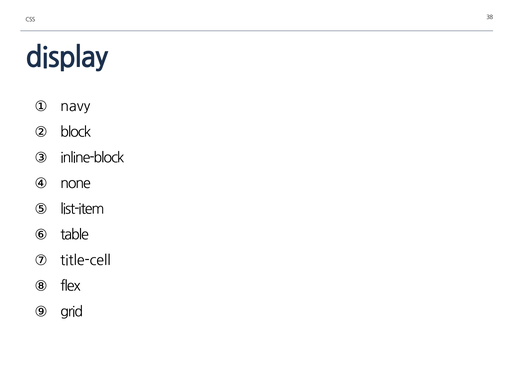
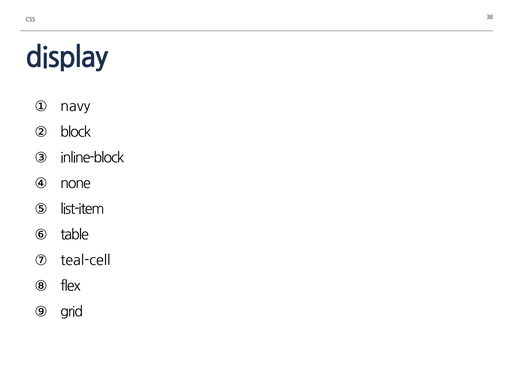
title-cell: title-cell -> teal-cell (85, 261)
